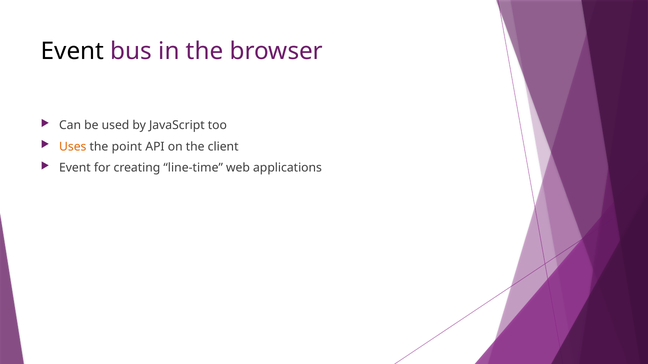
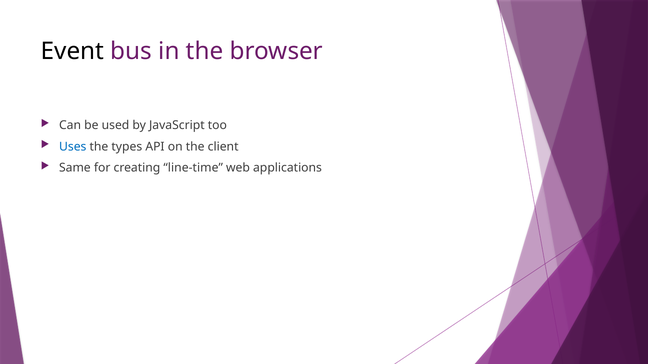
Uses colour: orange -> blue (73, 147)
point: point -> types (127, 147)
Event: Event -> Same (75, 168)
